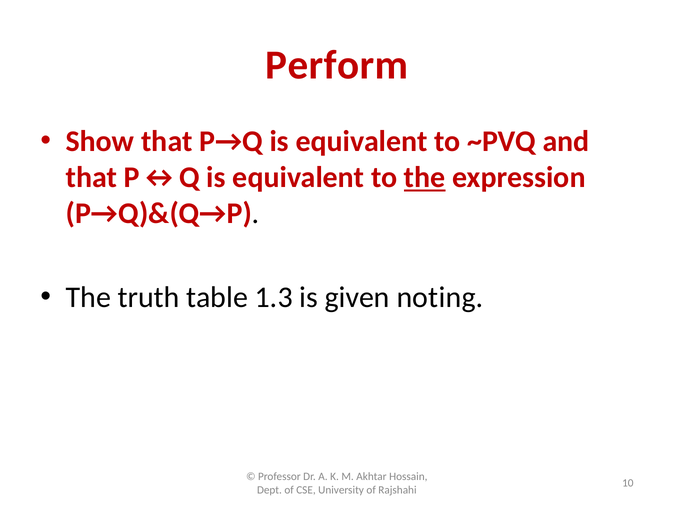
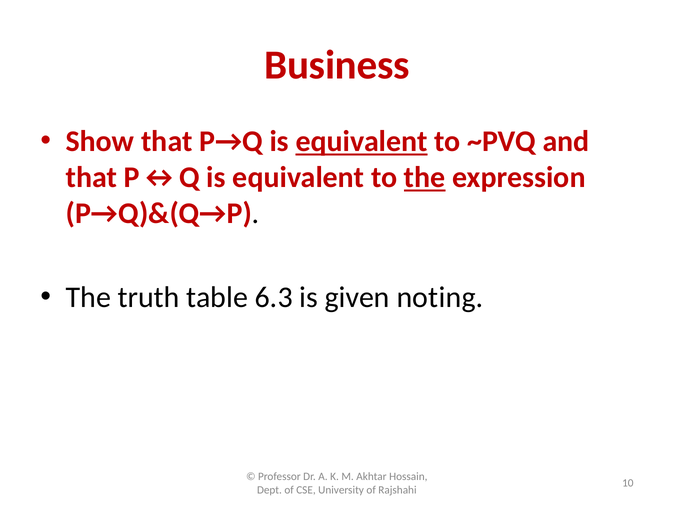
Perform: Perform -> Business (337, 65)
equivalent underline: none -> present (362, 141)
1.3: 1.3 -> 6.3 (274, 297)
